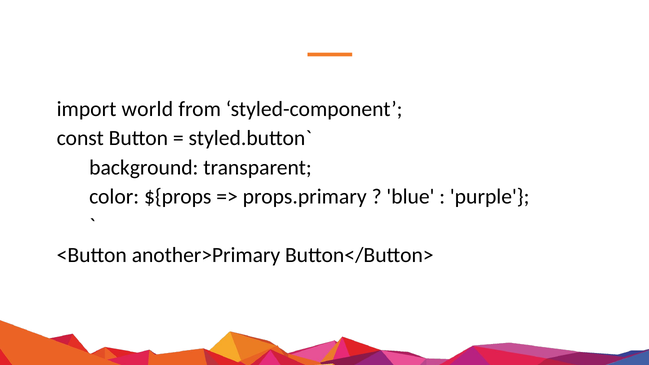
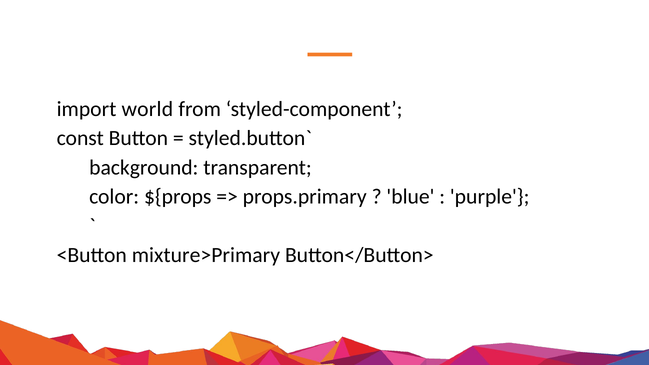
another>Primary: another>Primary -> mixture>Primary (206, 255)
